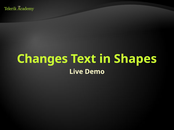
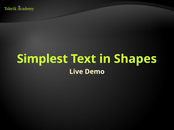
Changes: Changes -> Simplest (42, 59)
